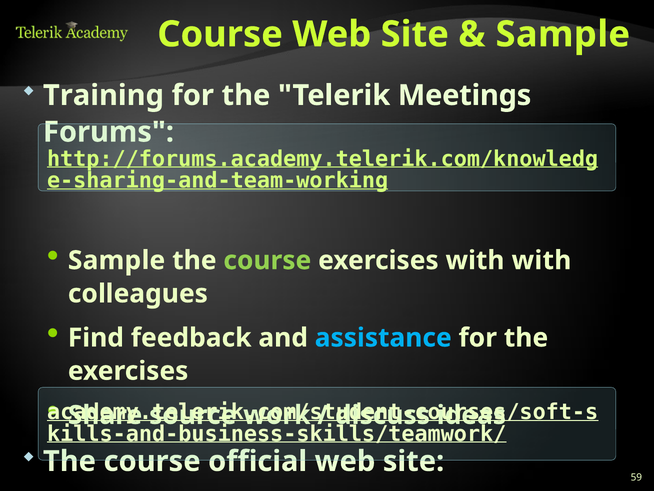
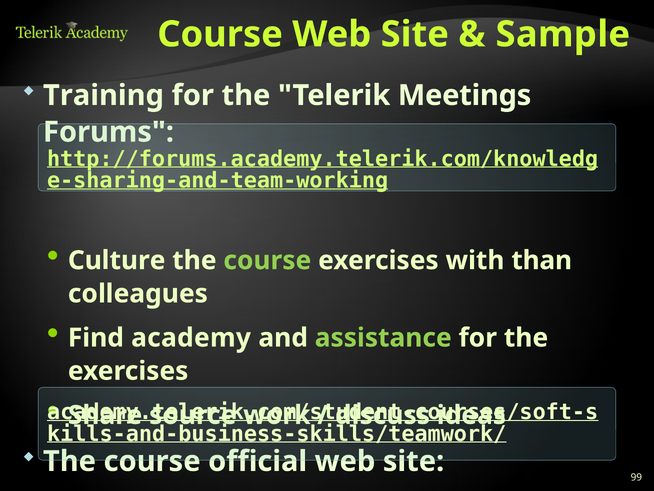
Sample: Sample -> Culture (117, 260)
with with: with -> than (542, 260)
feedback: feedback -> academy (191, 337)
assistance colour: light blue -> light green (383, 337)
59: 59 -> 99 (636, 477)
